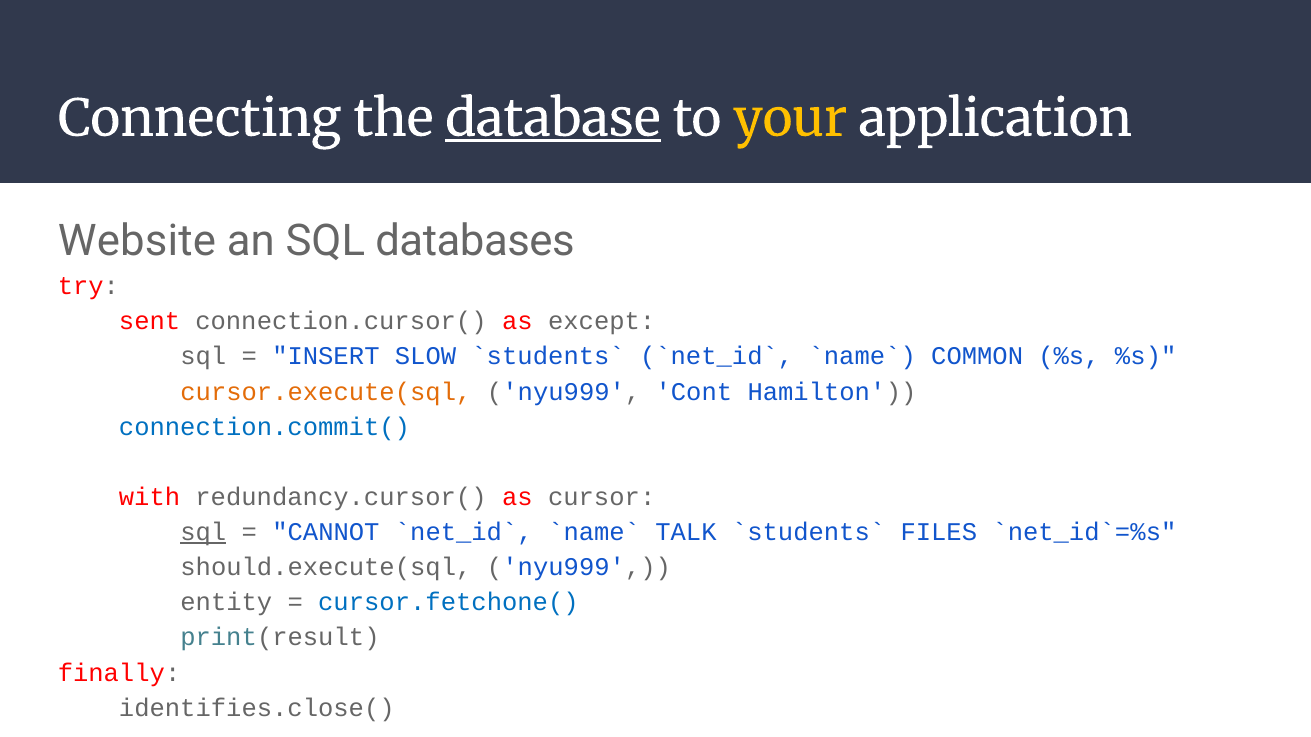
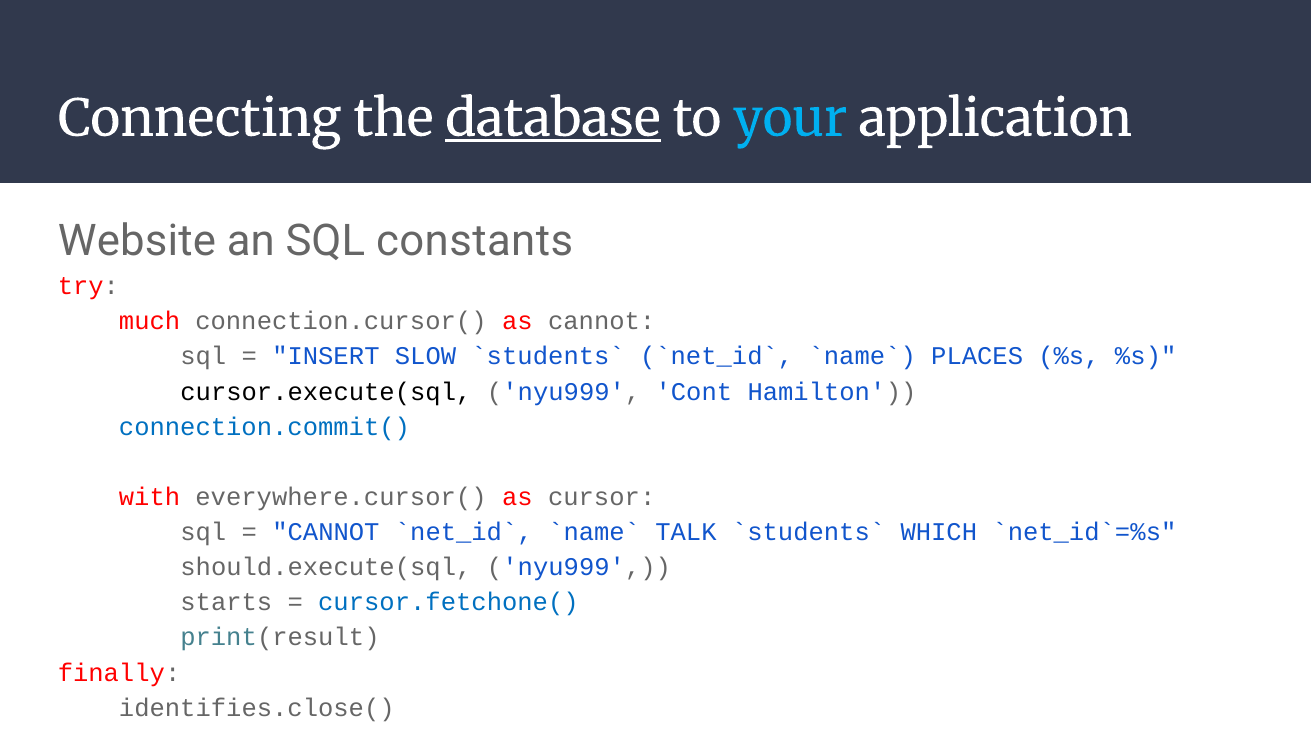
your colour: yellow -> light blue (790, 119)
databases: databases -> constants (475, 242)
sent: sent -> much (150, 322)
as except: except -> cannot (602, 322)
COMMON: COMMON -> PLACES (977, 357)
cursor.execute(sql colour: orange -> black (326, 392)
redundancy.cursor(: redundancy.cursor( -> everywhere.cursor( (341, 497)
sql underline: present -> none (203, 533)
FILES: FILES -> WHICH (939, 533)
entity: entity -> starts (226, 603)
